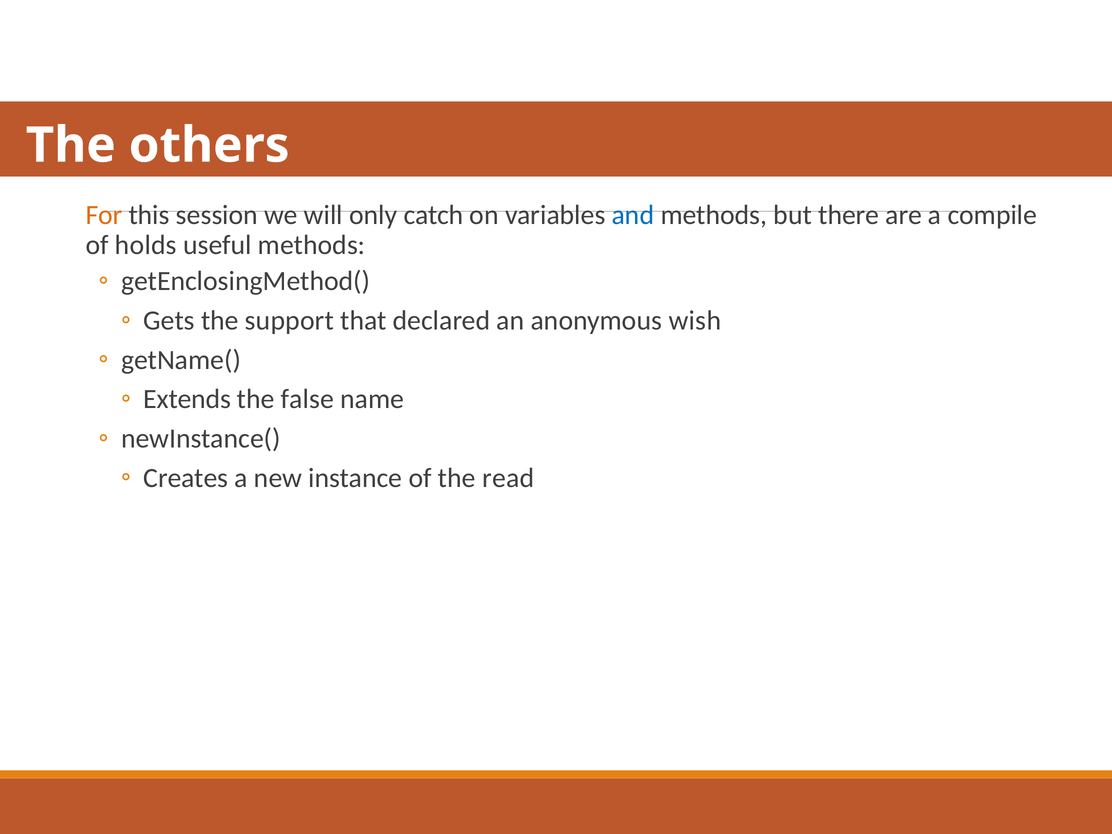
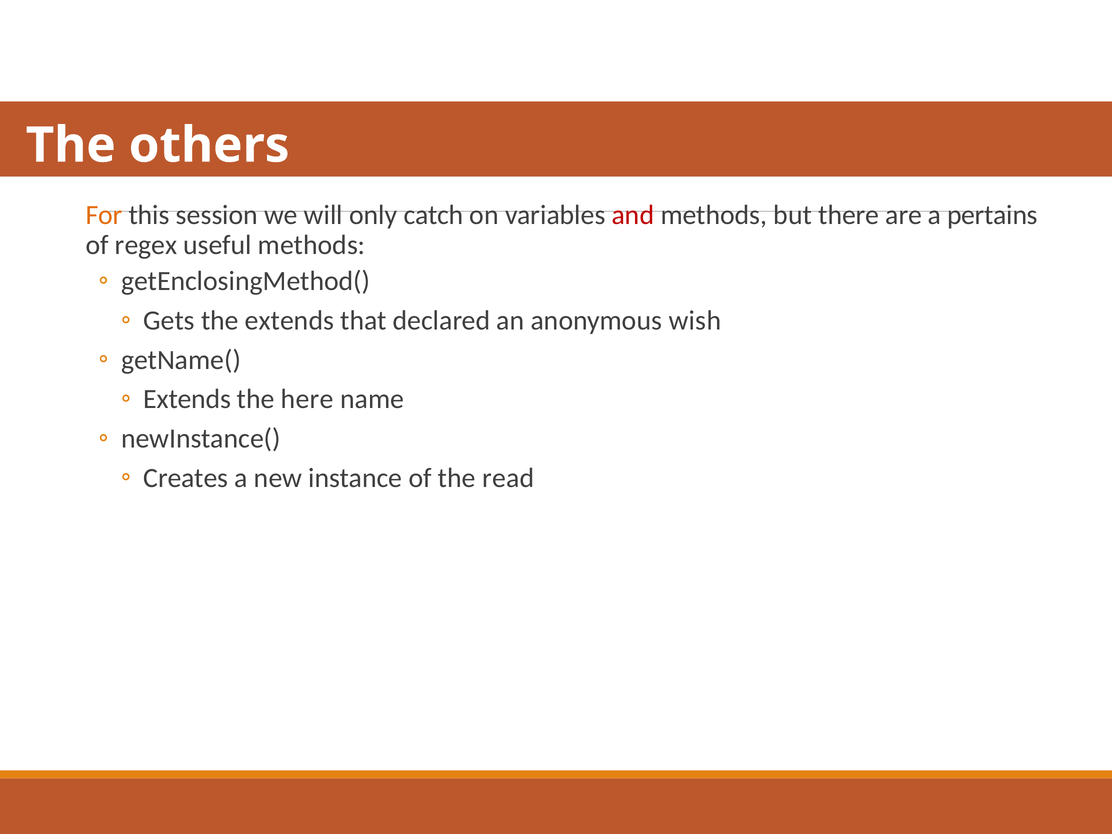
and colour: blue -> red (633, 215)
compile: compile -> pertains (992, 215)
holds: holds -> regex (146, 245)
the support: support -> extends (289, 321)
false: false -> here (307, 399)
